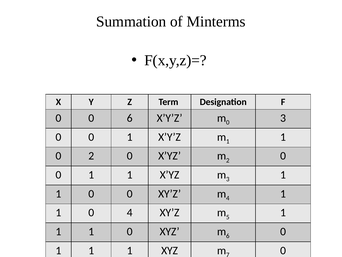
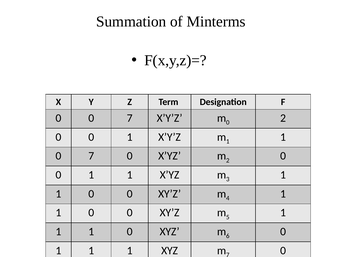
0 0 6: 6 -> 7 (130, 118)
0 3: 3 -> 2 (283, 118)
2: 2 -> 7 (91, 156)
4: 4 -> 0 (130, 212)
